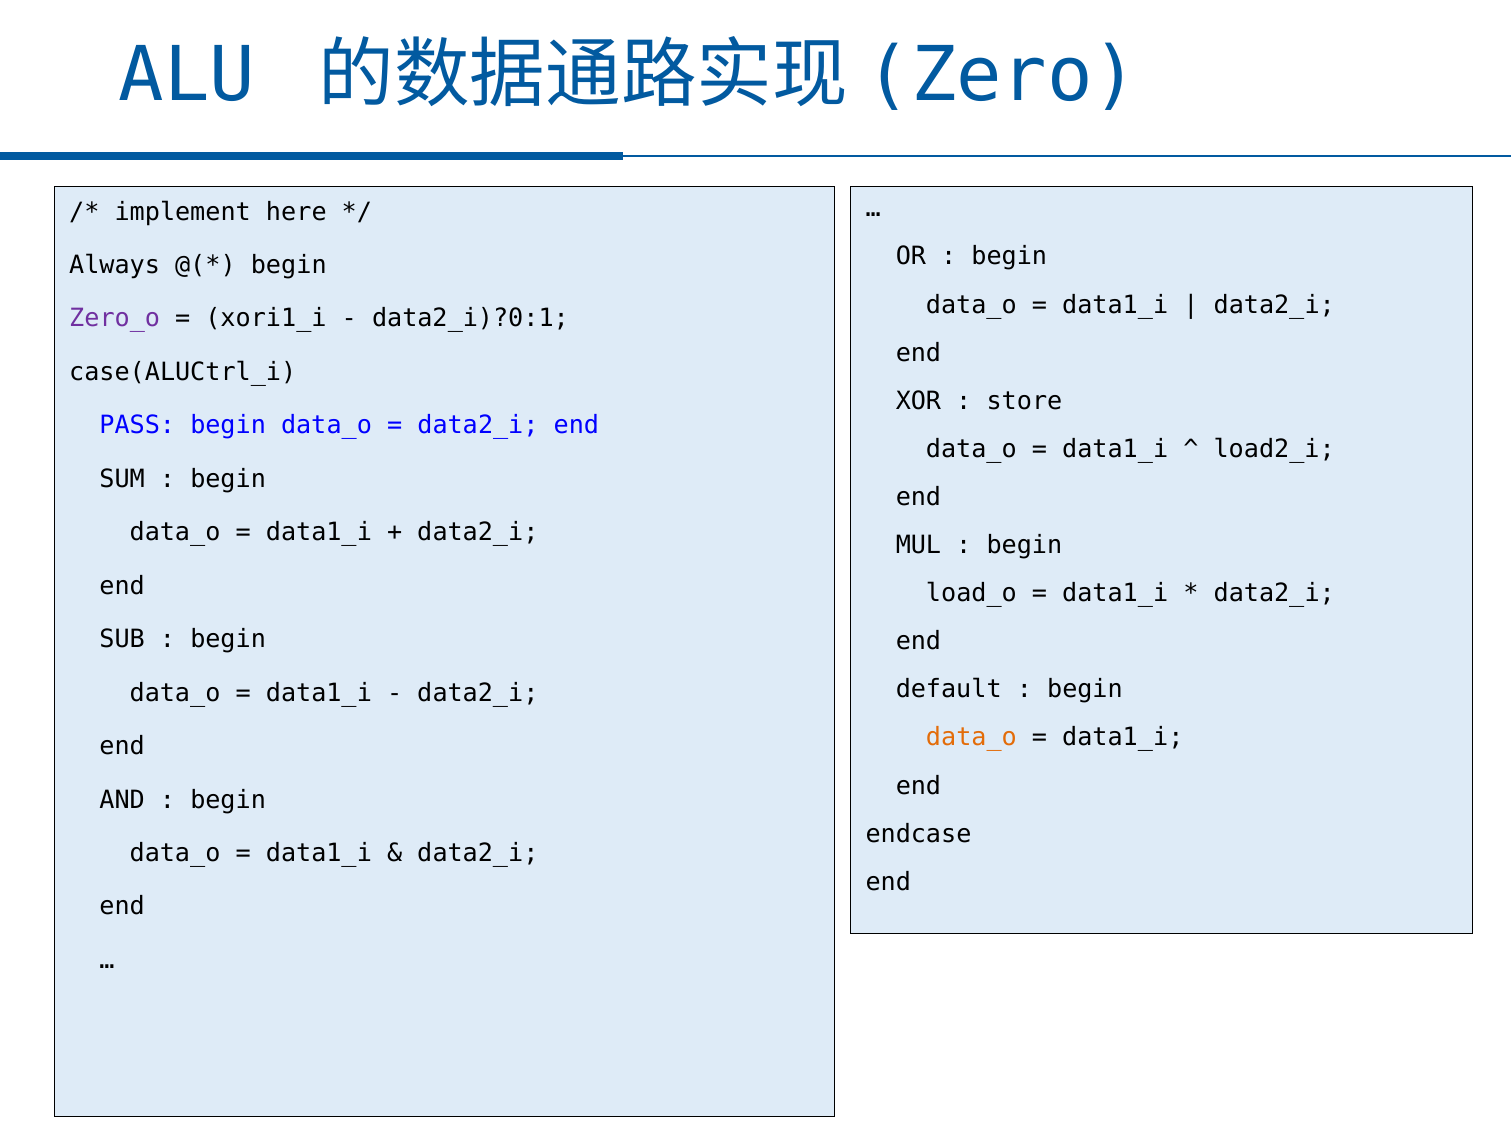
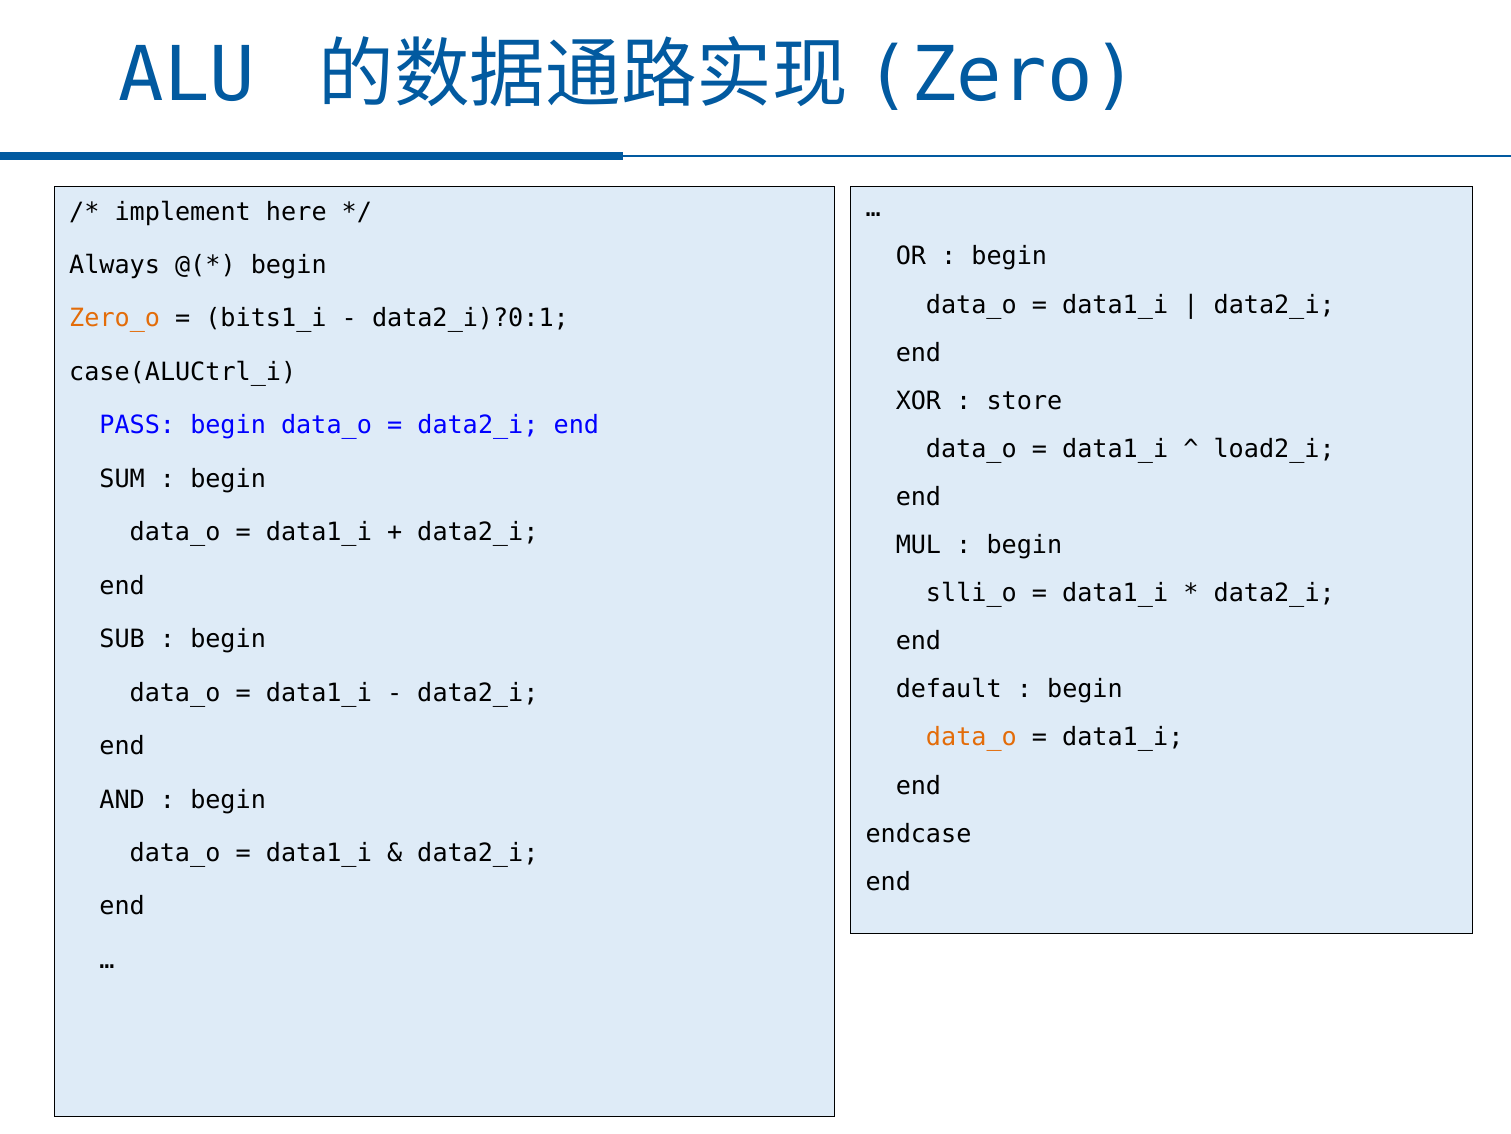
Zero_o colour: purple -> orange (115, 318)
xori1_i: xori1_i -> bits1_i (266, 318)
load_o: load_o -> slli_o (971, 593)
